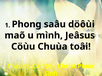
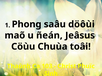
mình: mình -> ñeán (49, 36)
